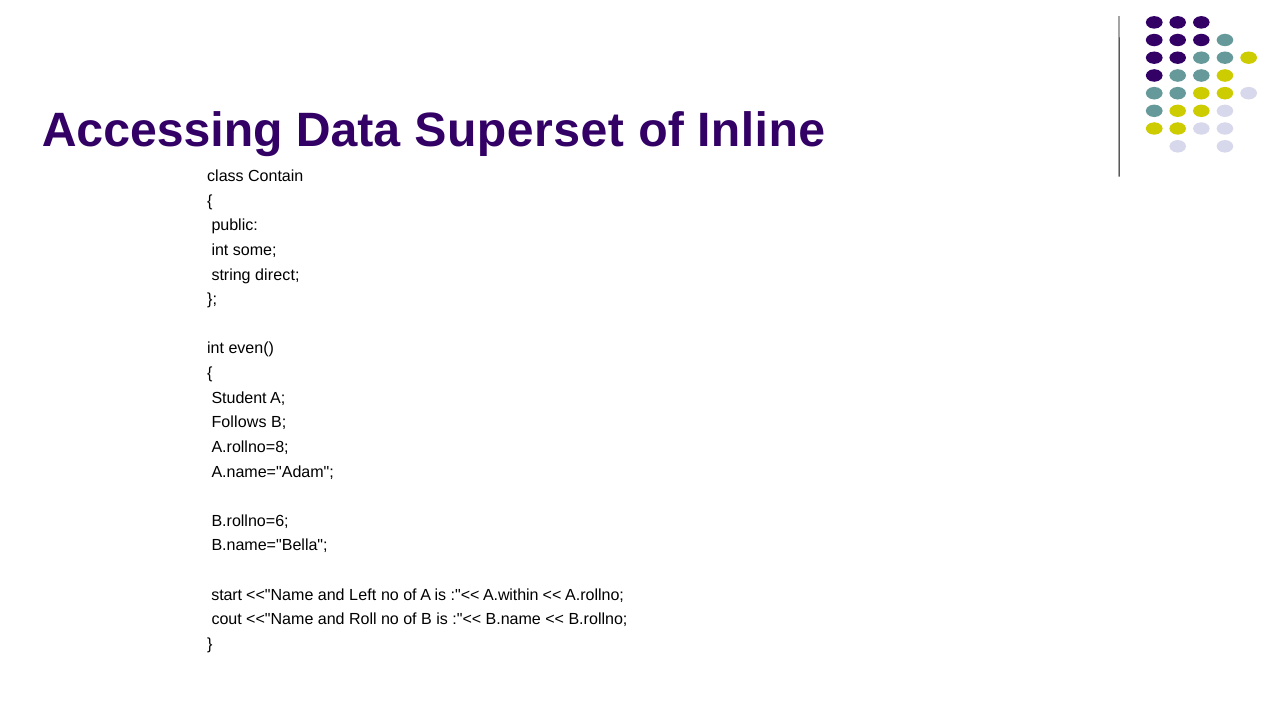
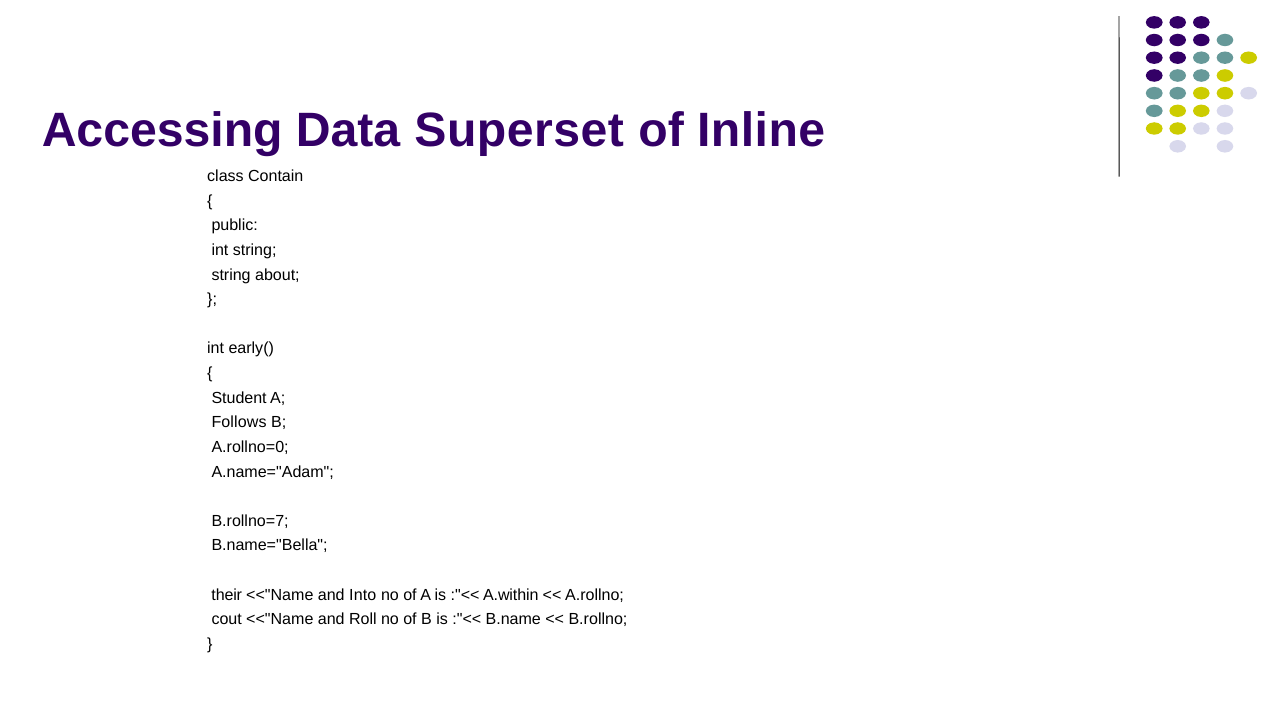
int some: some -> string (255, 250)
direct: direct -> about (277, 275)
even(: even( -> early( (251, 349)
A.rollno=8: A.rollno=8 -> A.rollno=0 (250, 447)
B.rollno=6: B.rollno=6 -> B.rollno=7 (250, 521)
start: start -> their (227, 595)
Left: Left -> Into (363, 595)
